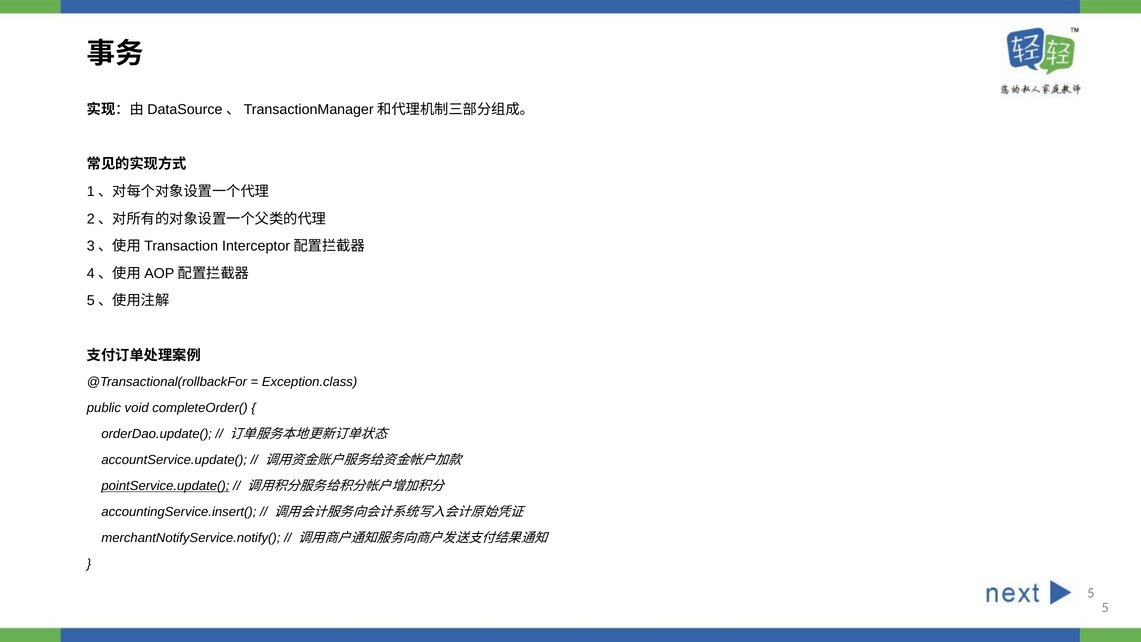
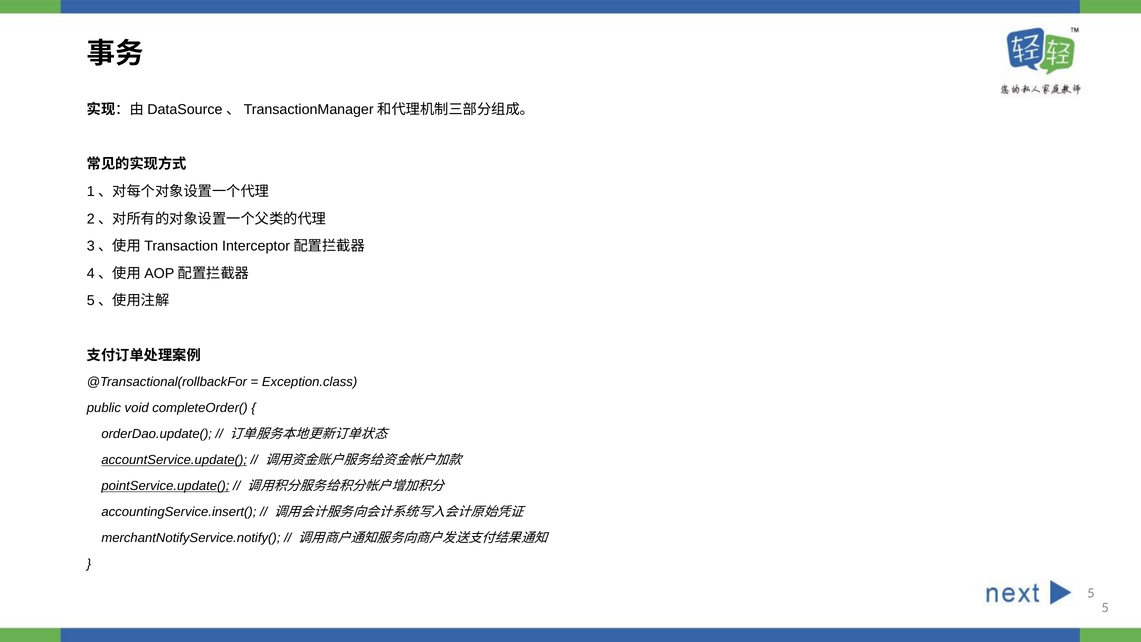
accountService.update( underline: none -> present (174, 460)
